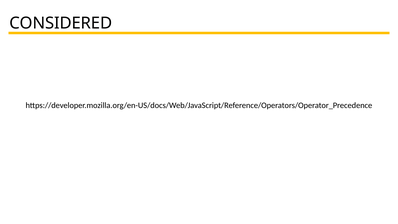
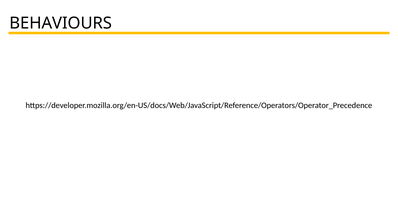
CONSIDERED: CONSIDERED -> BEHAVIOURS (61, 23)
